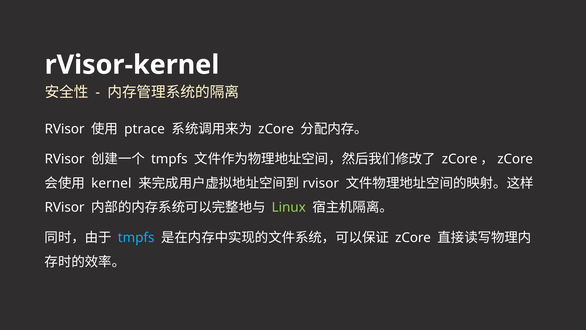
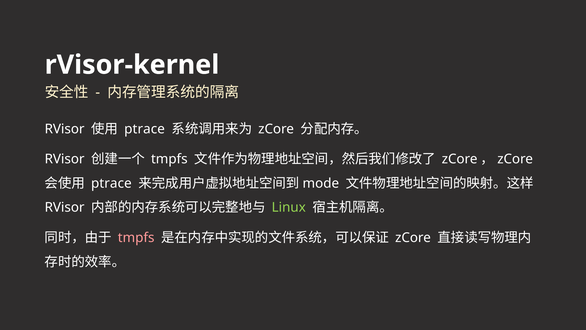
kernel: kernel -> ptrace (111, 183)
rvisor: rvisor -> mode (321, 183)
tmpfs colour: light blue -> pink (136, 238)
